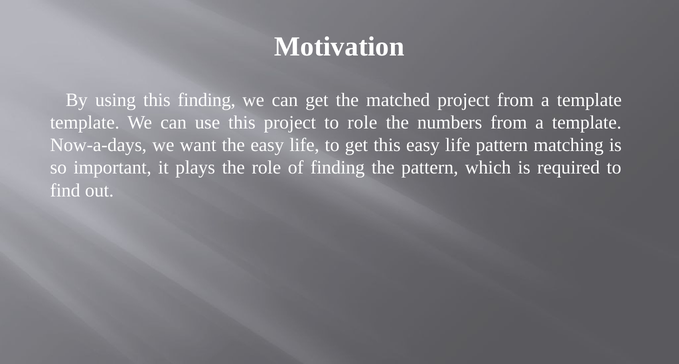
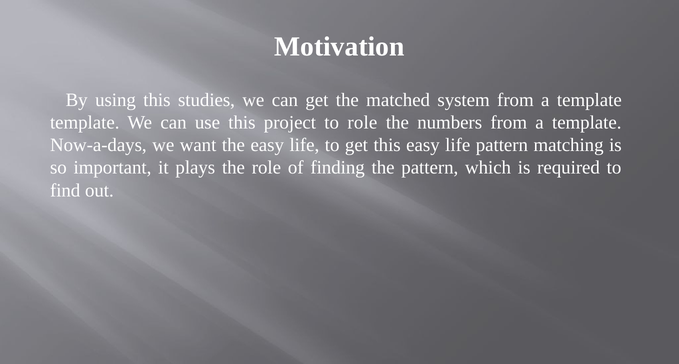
this finding: finding -> studies (206, 100)
matched project: project -> system (464, 100)
